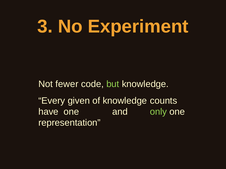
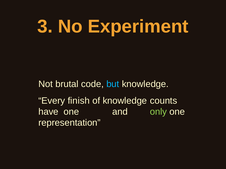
fewer: fewer -> brutal (67, 84)
but colour: light green -> light blue (113, 84)
given: given -> finish (79, 101)
